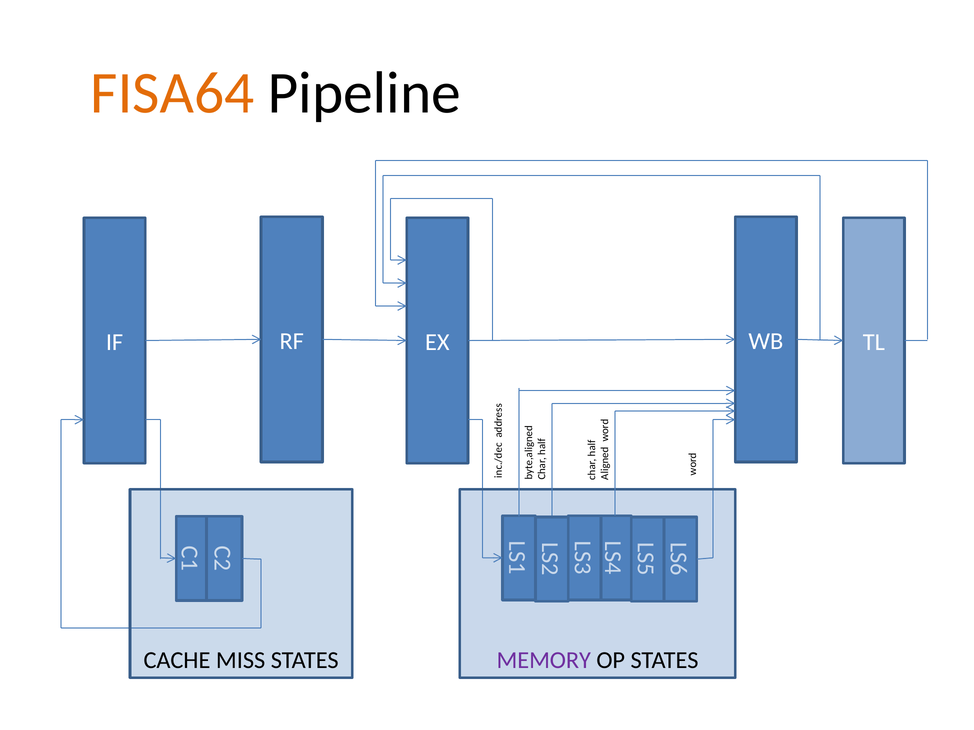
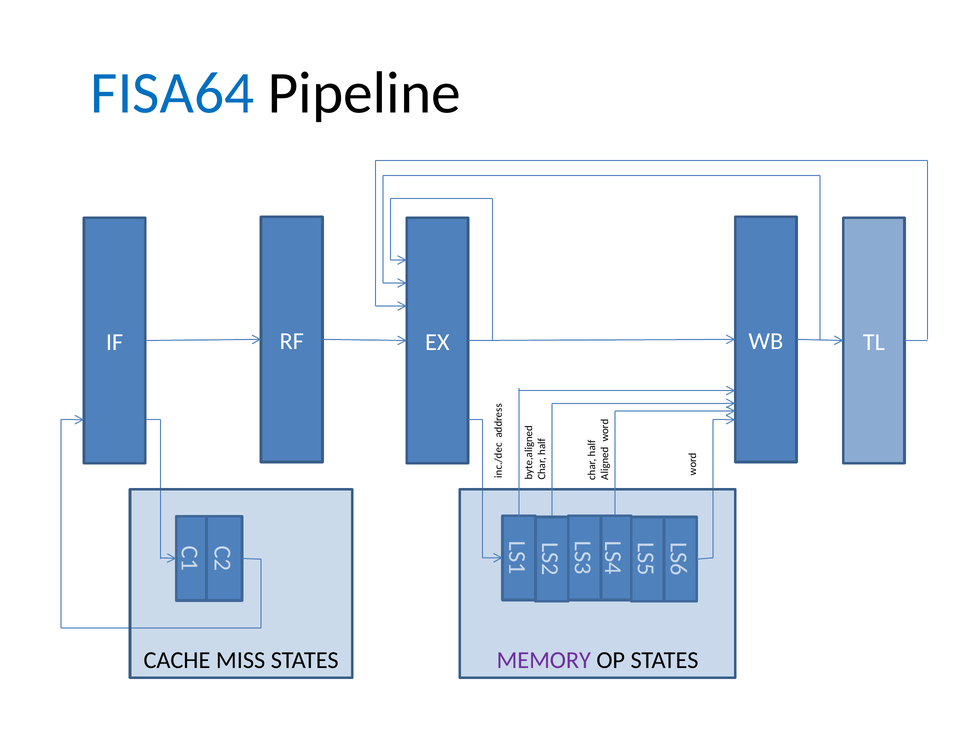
FISA64 colour: orange -> blue (172, 93)
